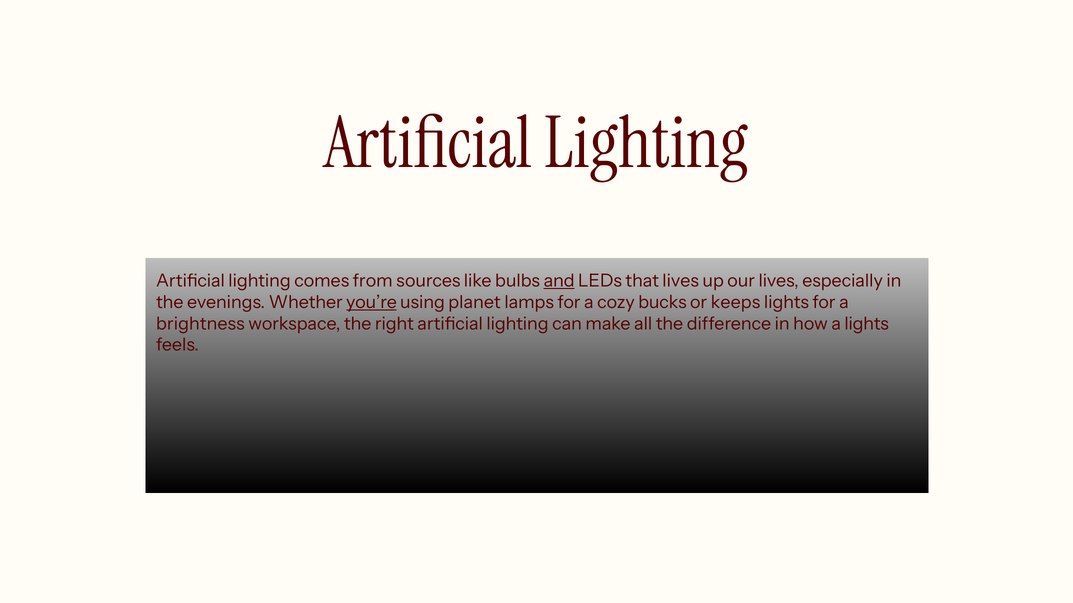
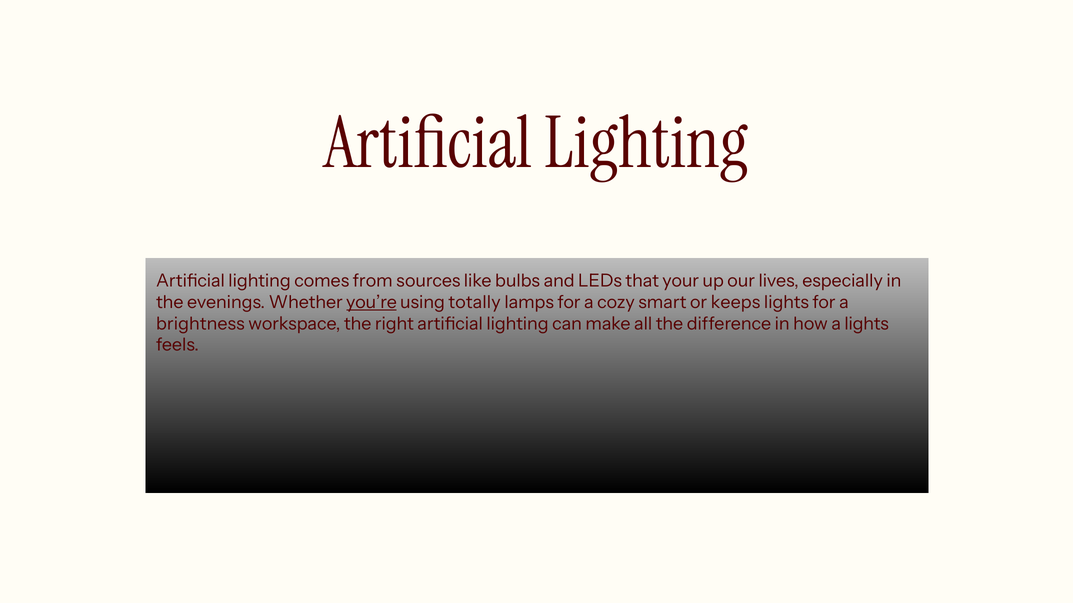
and underline: present -> none (559, 281)
that lives: lives -> your (681, 281)
planet: planet -> totally (474, 302)
bucks: bucks -> smart (662, 302)
